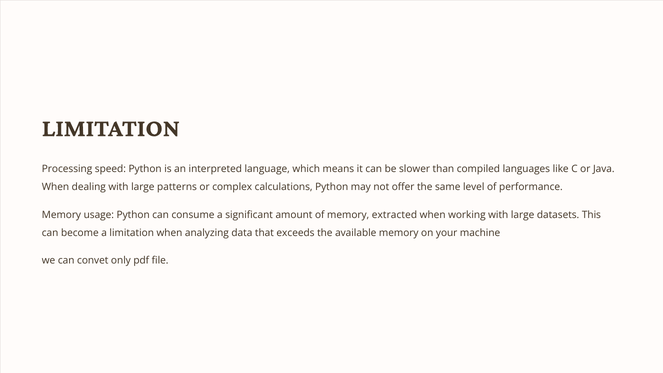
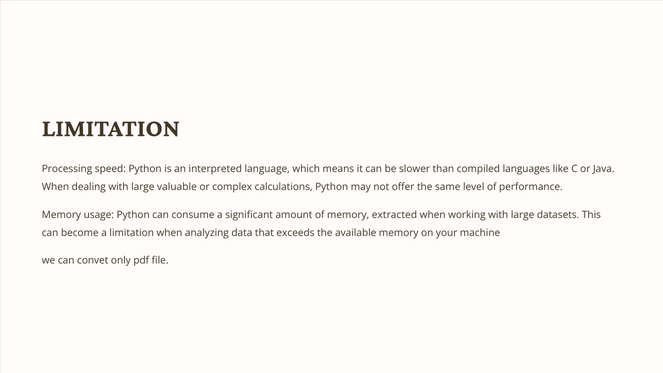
patterns: patterns -> valuable (177, 187)
